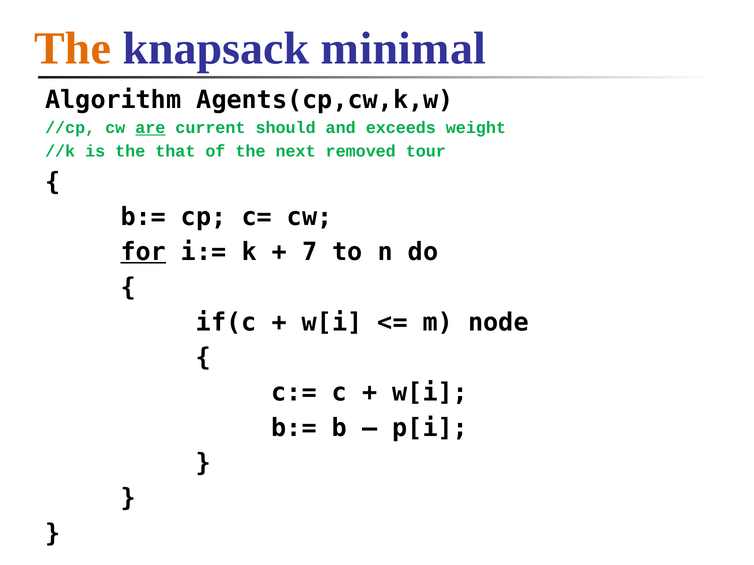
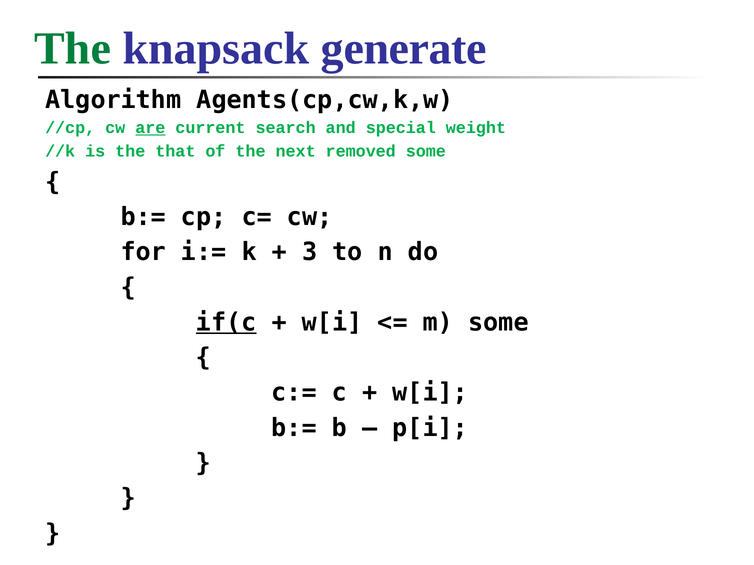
The colour: orange -> green (73, 49)
minimal: minimal -> generate (404, 49)
should: should -> search (286, 128)
exceeds: exceeds -> special (401, 128)
removed tour: tour -> some (426, 151)
for underline: present -> none (143, 252)
7: 7 -> 3 (310, 252)
if(c underline: none -> present (226, 323)
m node: node -> some (499, 323)
